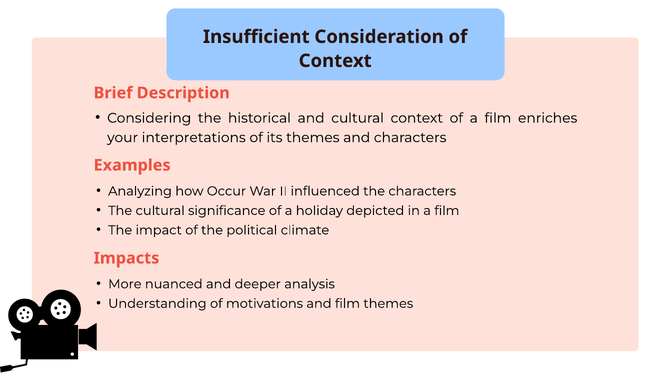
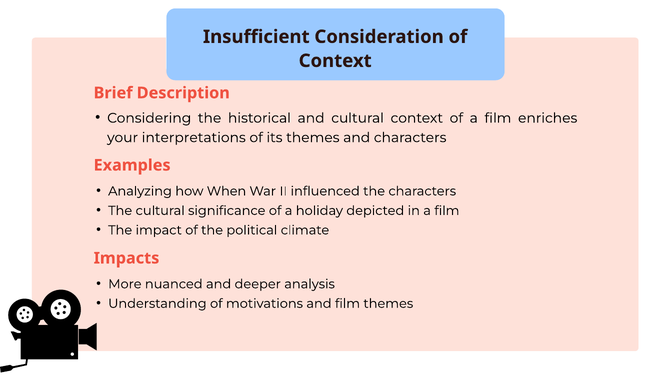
Occur: Occur -> When (226, 191)
